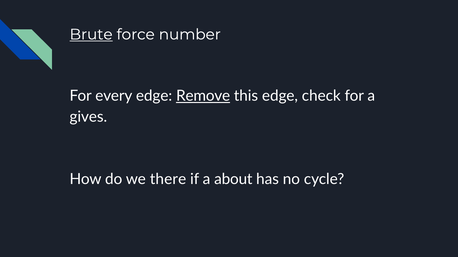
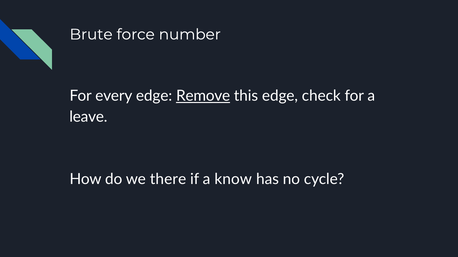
Brute underline: present -> none (91, 35)
gives: gives -> leave (88, 117)
about: about -> know (233, 180)
